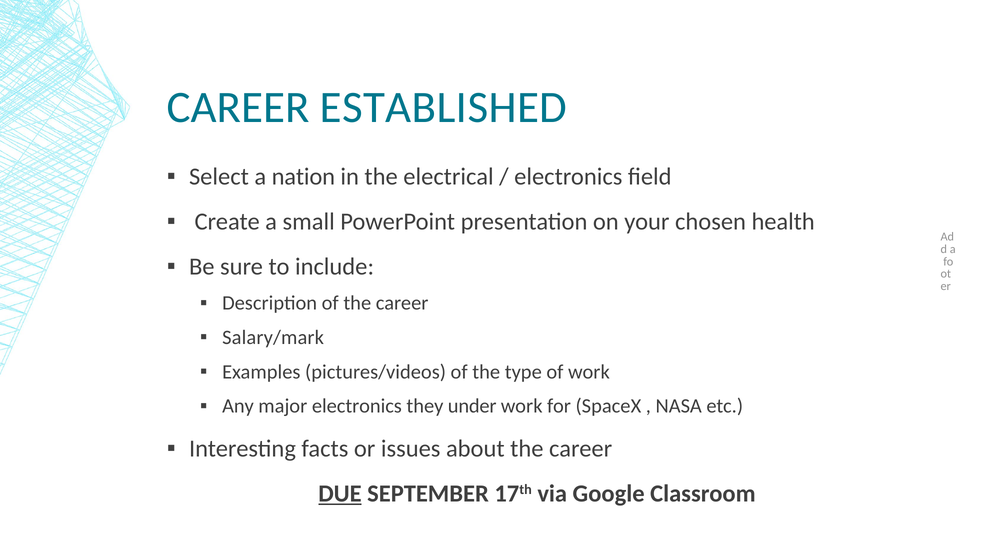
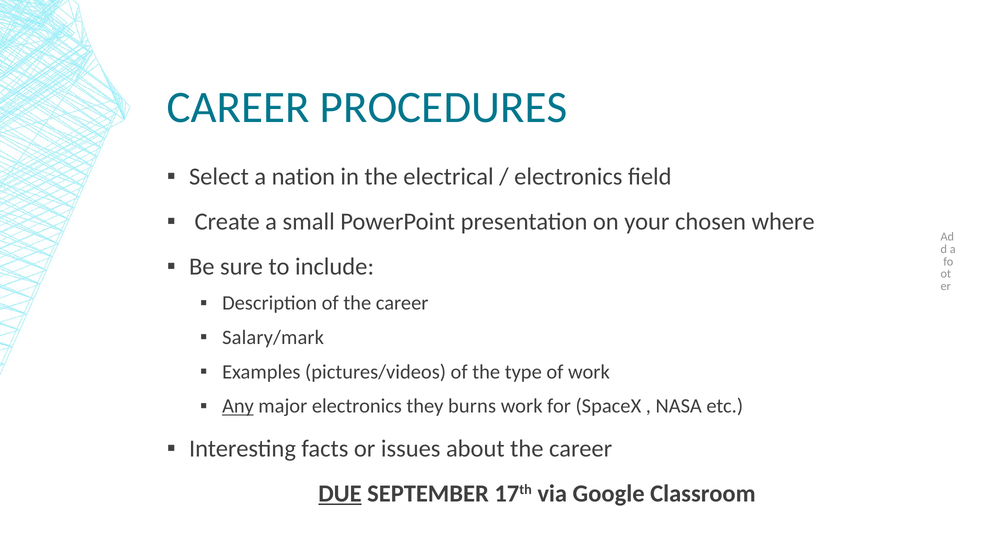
ESTABLISHED: ESTABLISHED -> PROCEDURES (444, 107)
health: health -> where (783, 222)
Any underline: none -> present (238, 406)
under: under -> burns (472, 406)
